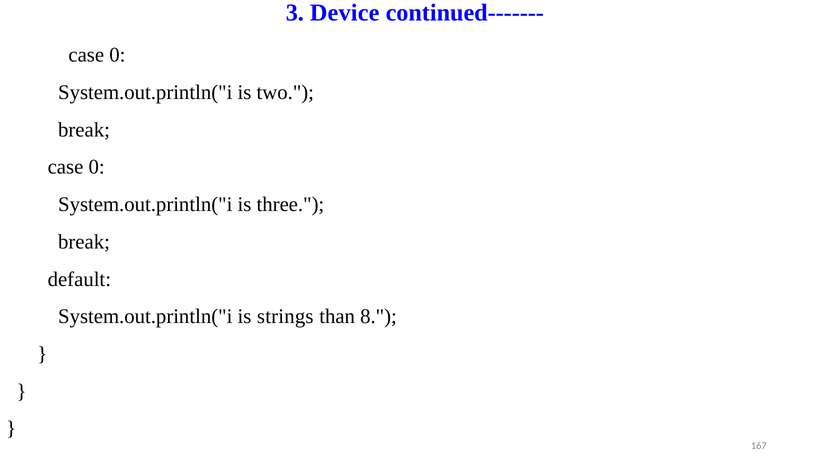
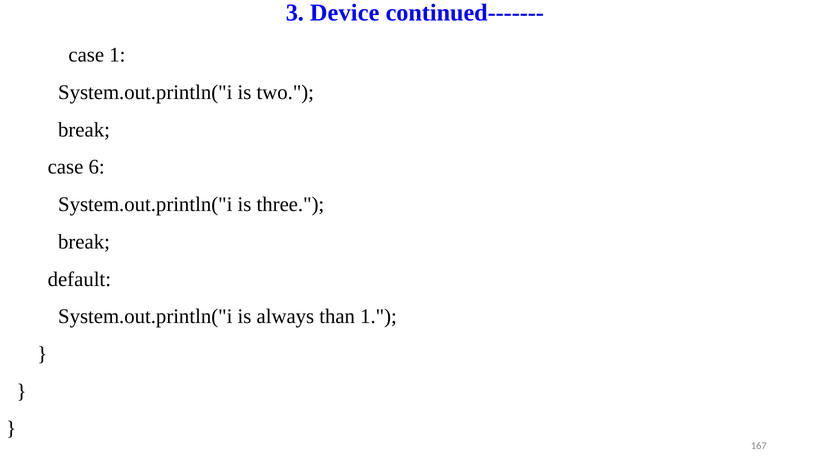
0: 0 -> 1 (117, 55)
0: 0 -> 6 (97, 167)
strings: strings -> always (285, 316)
than 8: 8 -> 1 (379, 316)
